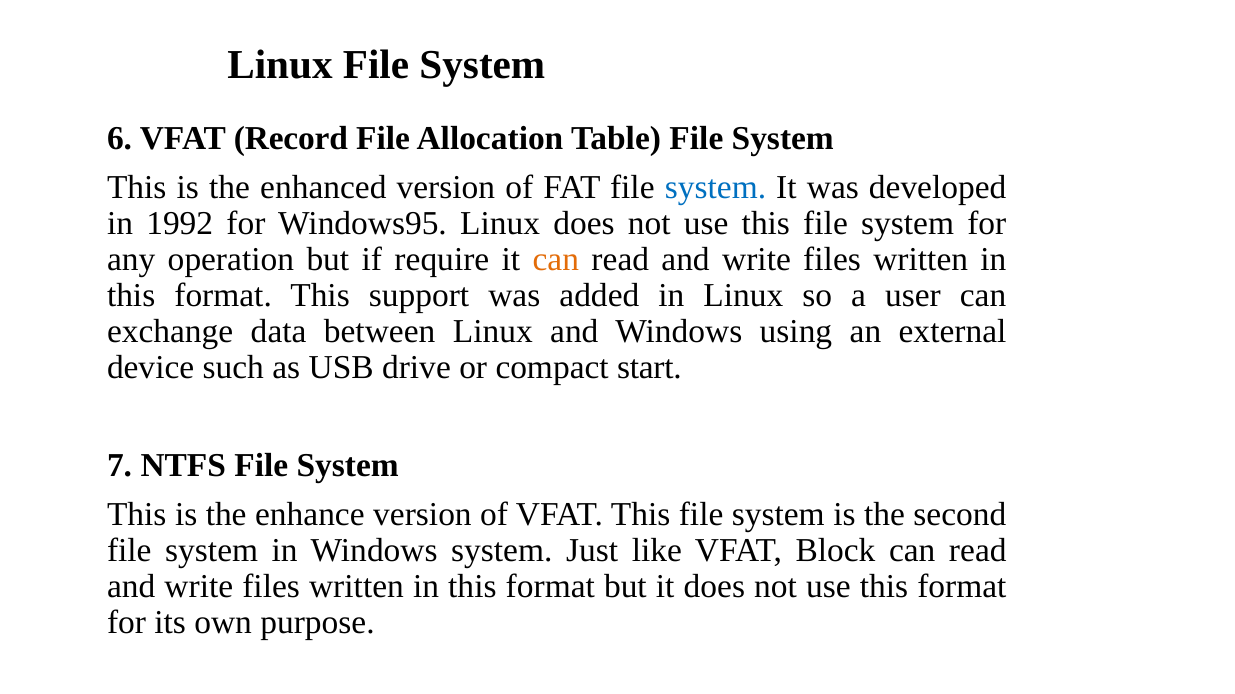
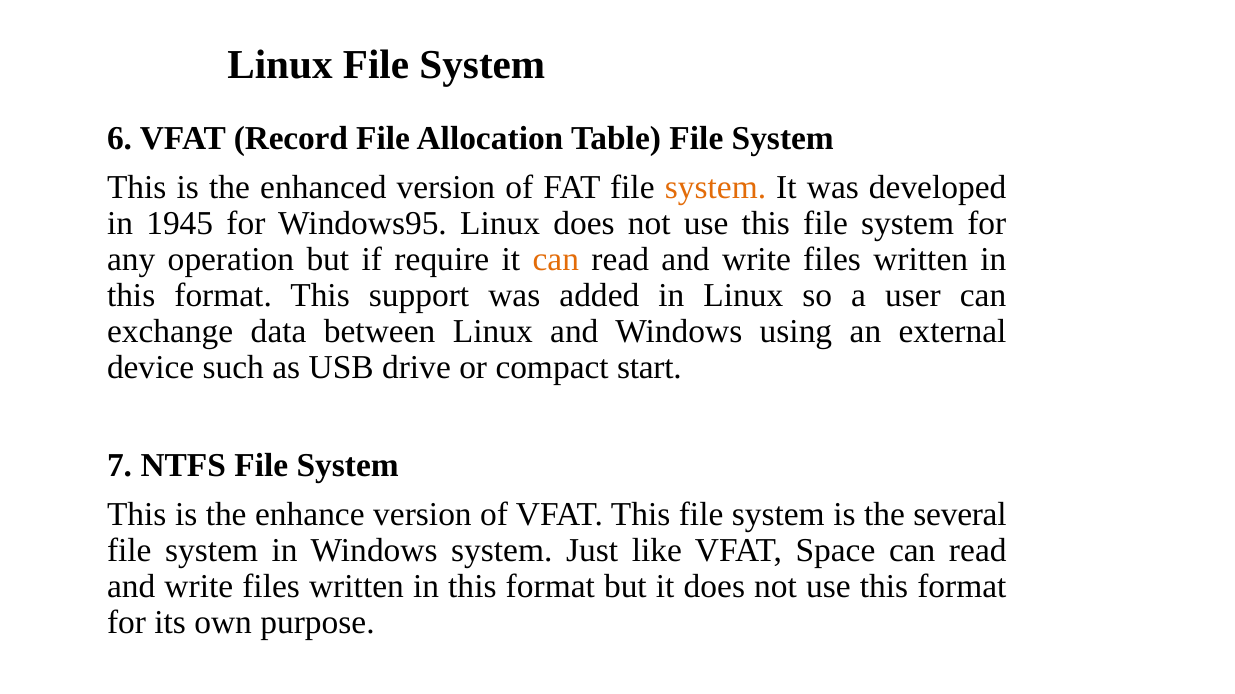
system colour: blue -> orange (715, 187)
1992: 1992 -> 1945 (180, 223)
second: second -> several (960, 515)
Block: Block -> Space (835, 551)
